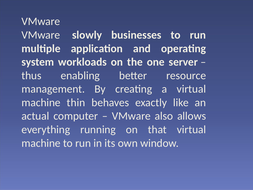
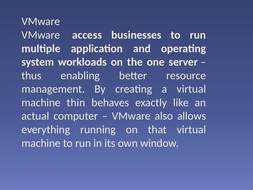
slowly: slowly -> access (87, 35)
